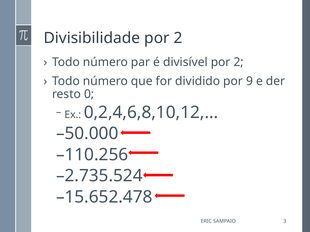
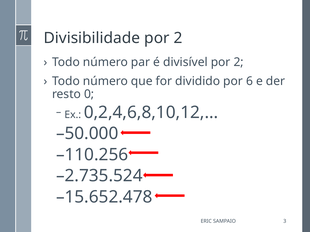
9: 9 -> 6 (249, 81)
